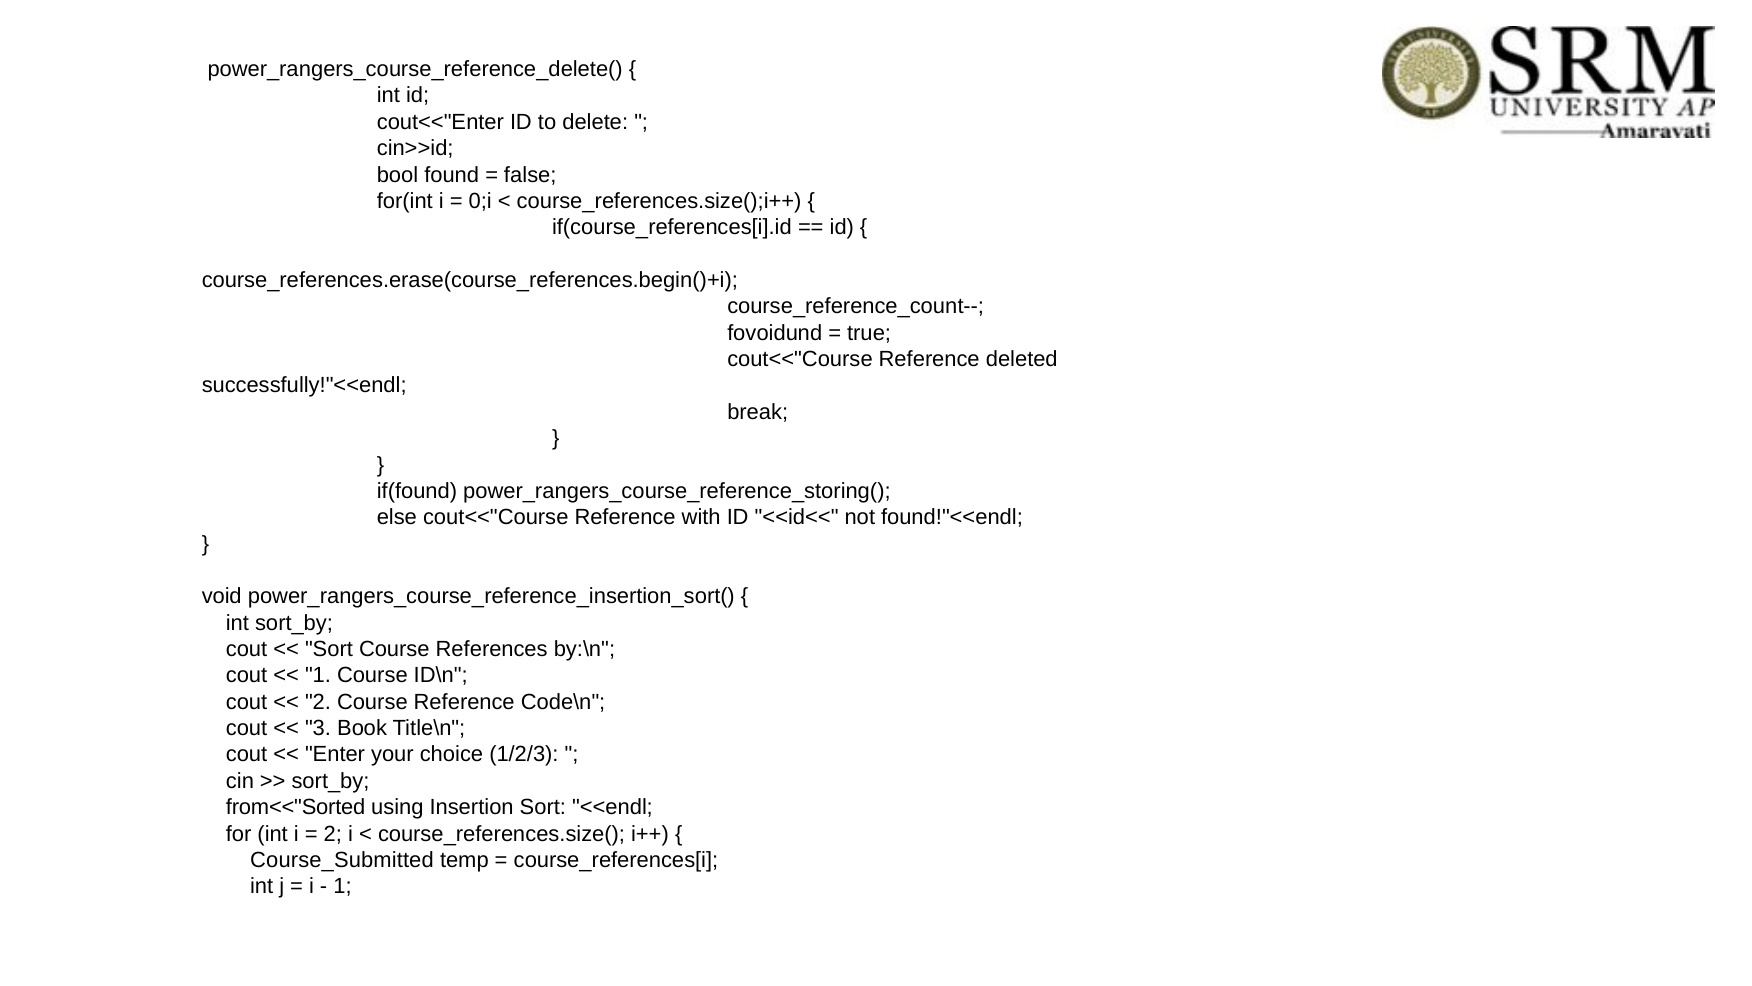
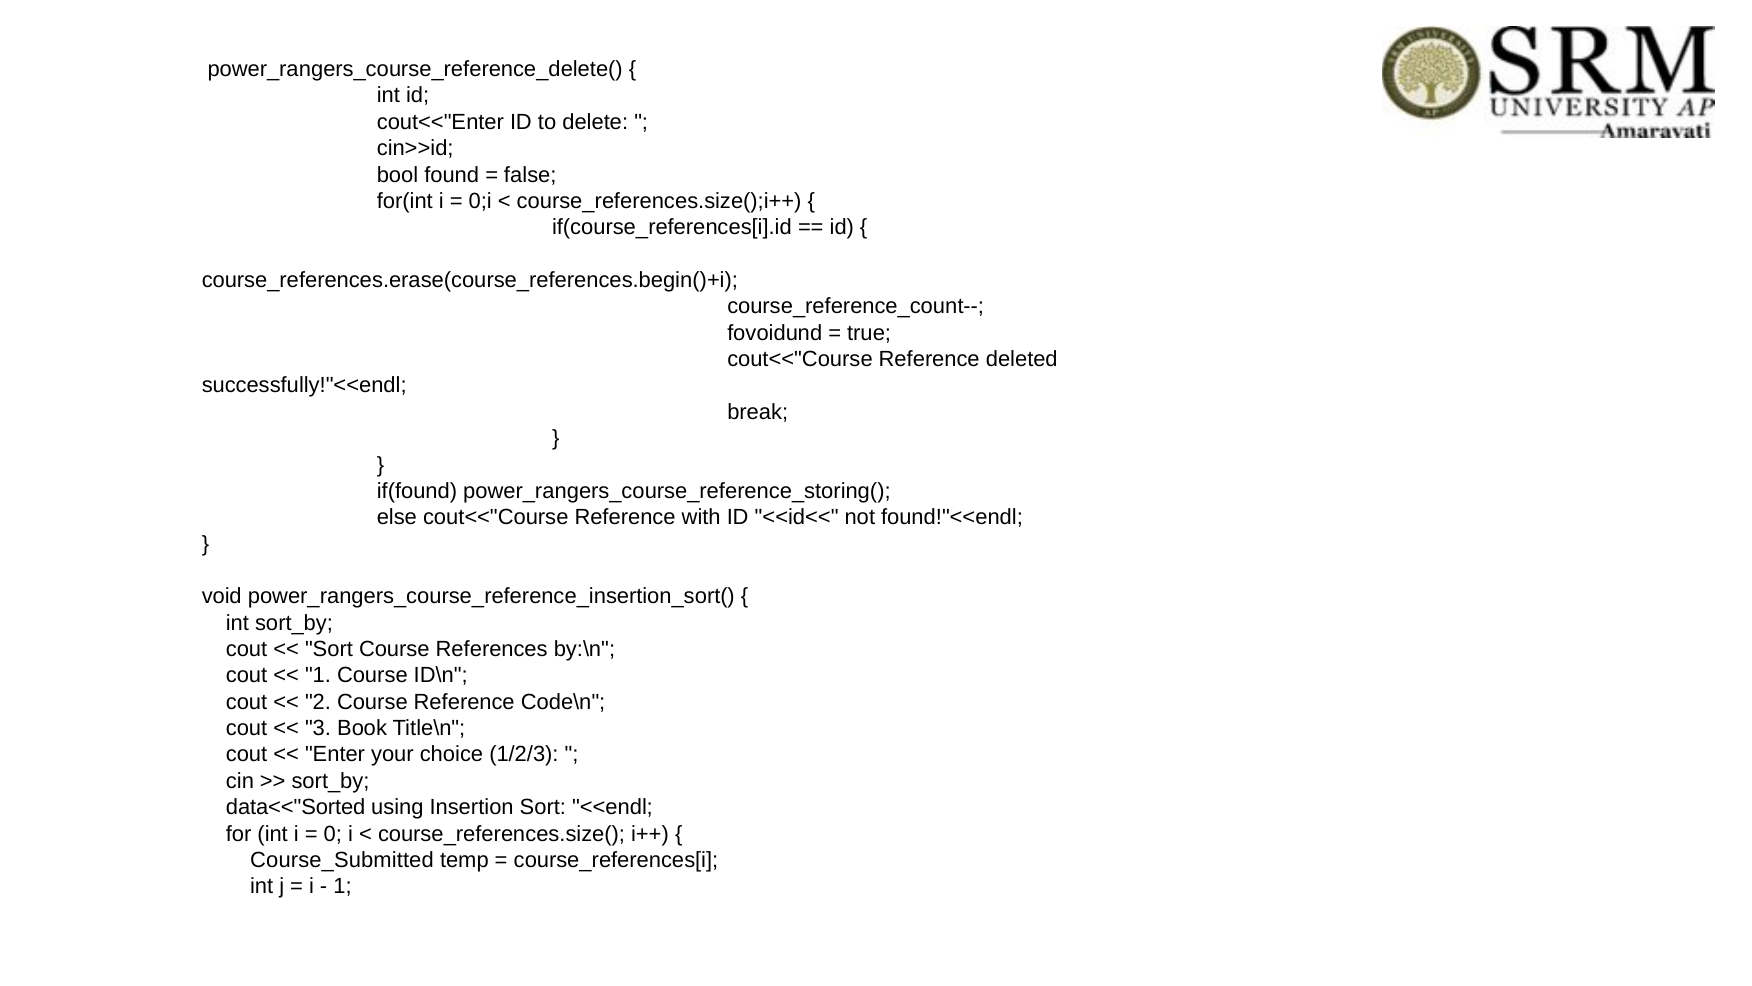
from<<"Sorted: from<<"Sorted -> data<<"Sorted (296, 807)
2: 2 -> 0 (333, 833)
